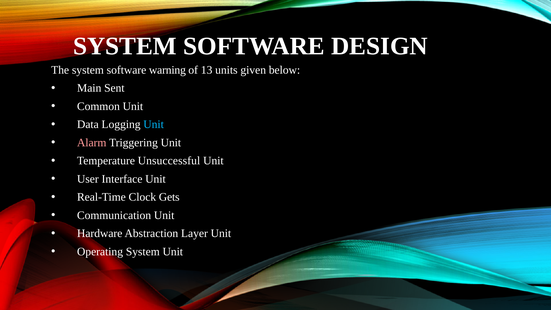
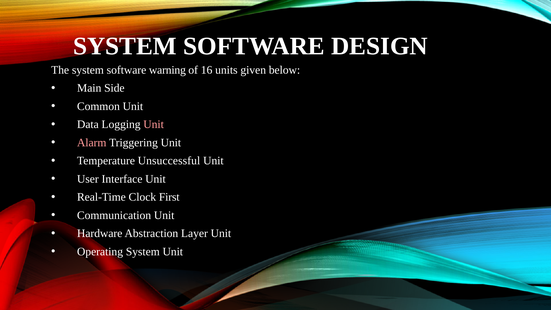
13: 13 -> 16 (207, 70)
Sent: Sent -> Side (114, 88)
Unit colour: light blue -> pink (154, 124)
Gets: Gets -> First (169, 197)
